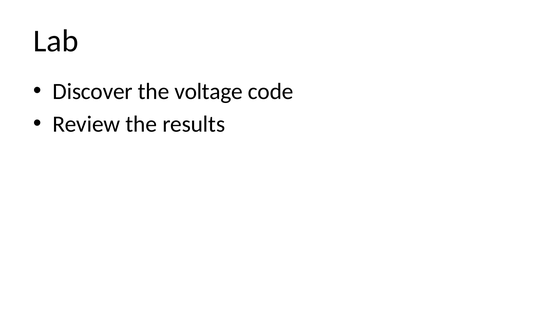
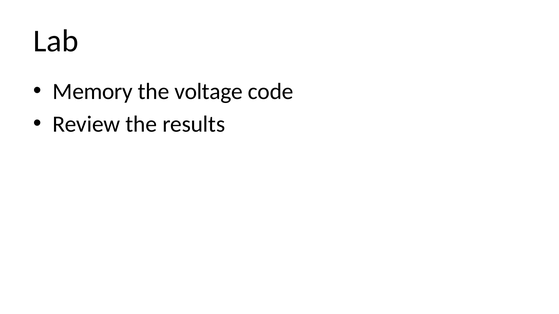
Discover: Discover -> Memory (93, 92)
